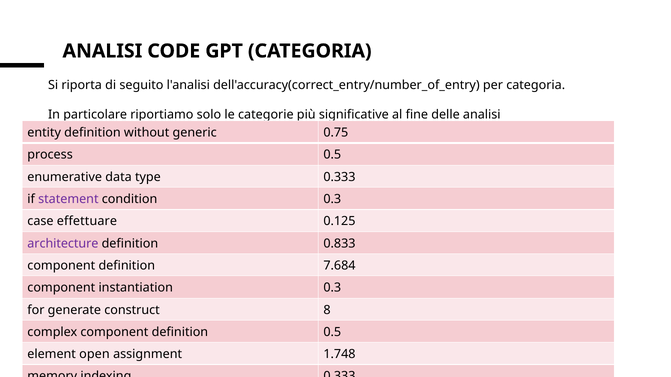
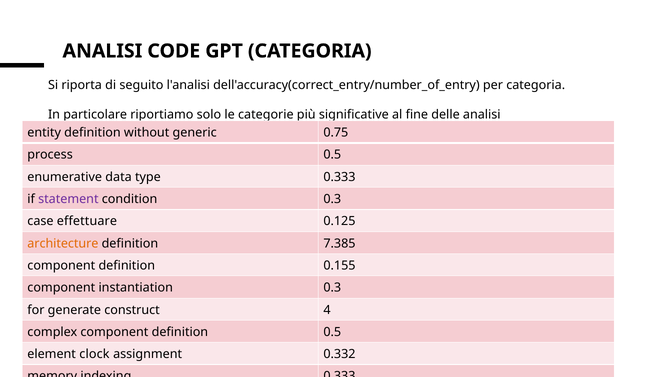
architecture colour: purple -> orange (63, 244)
0.833: 0.833 -> 7.385 (339, 244)
7.684: 7.684 -> 0.155 (339, 266)
8: 8 -> 4 (327, 310)
open: open -> clock (94, 355)
1.748: 1.748 -> 0.332 (339, 355)
